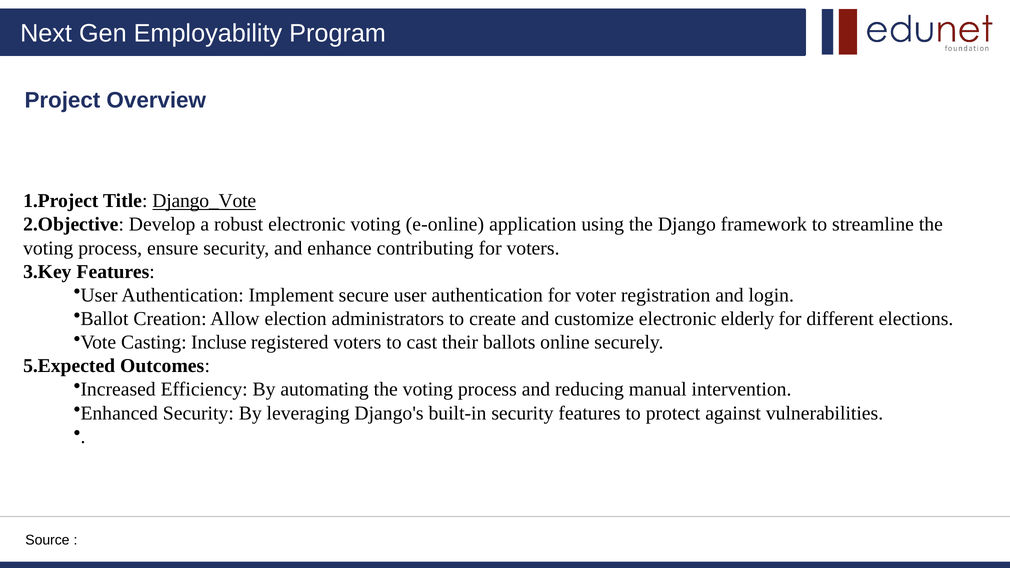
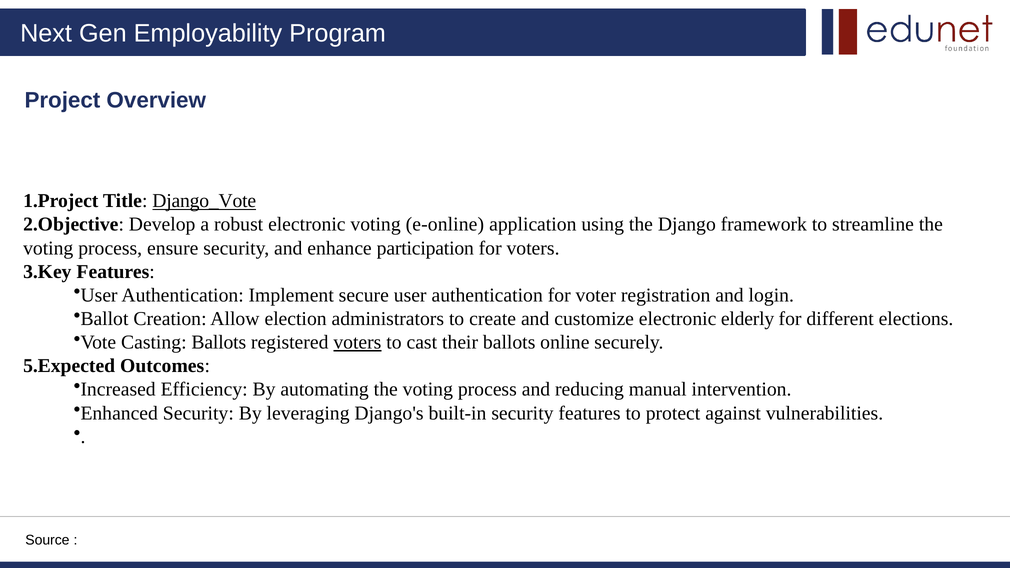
contributing: contributing -> participation (425, 248)
Casting Incluse: Incluse -> Ballots (219, 342)
voters underline: none -> present (357, 342)
